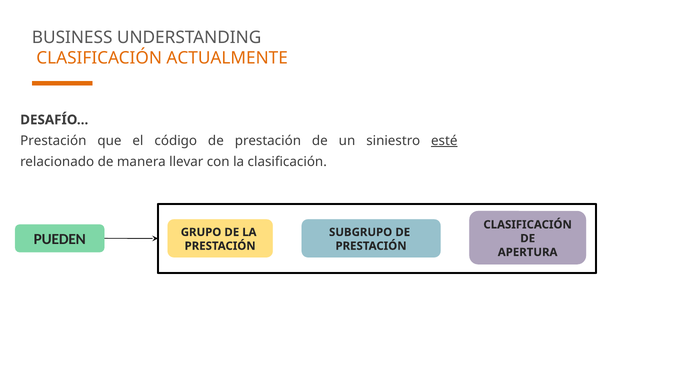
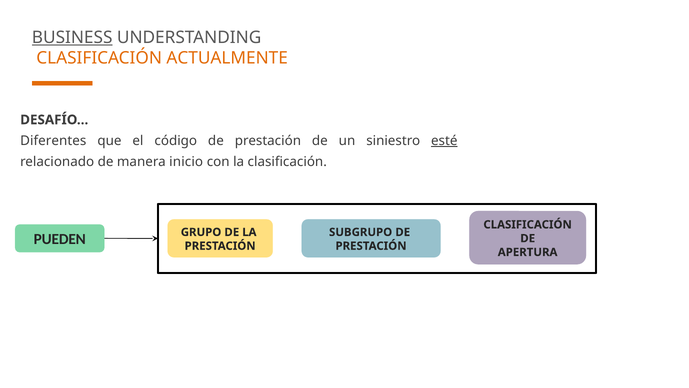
BUSINESS underline: none -> present (72, 37)
Prestación: Prestación -> Diferentes (53, 141)
llevar: llevar -> inicio (186, 161)
